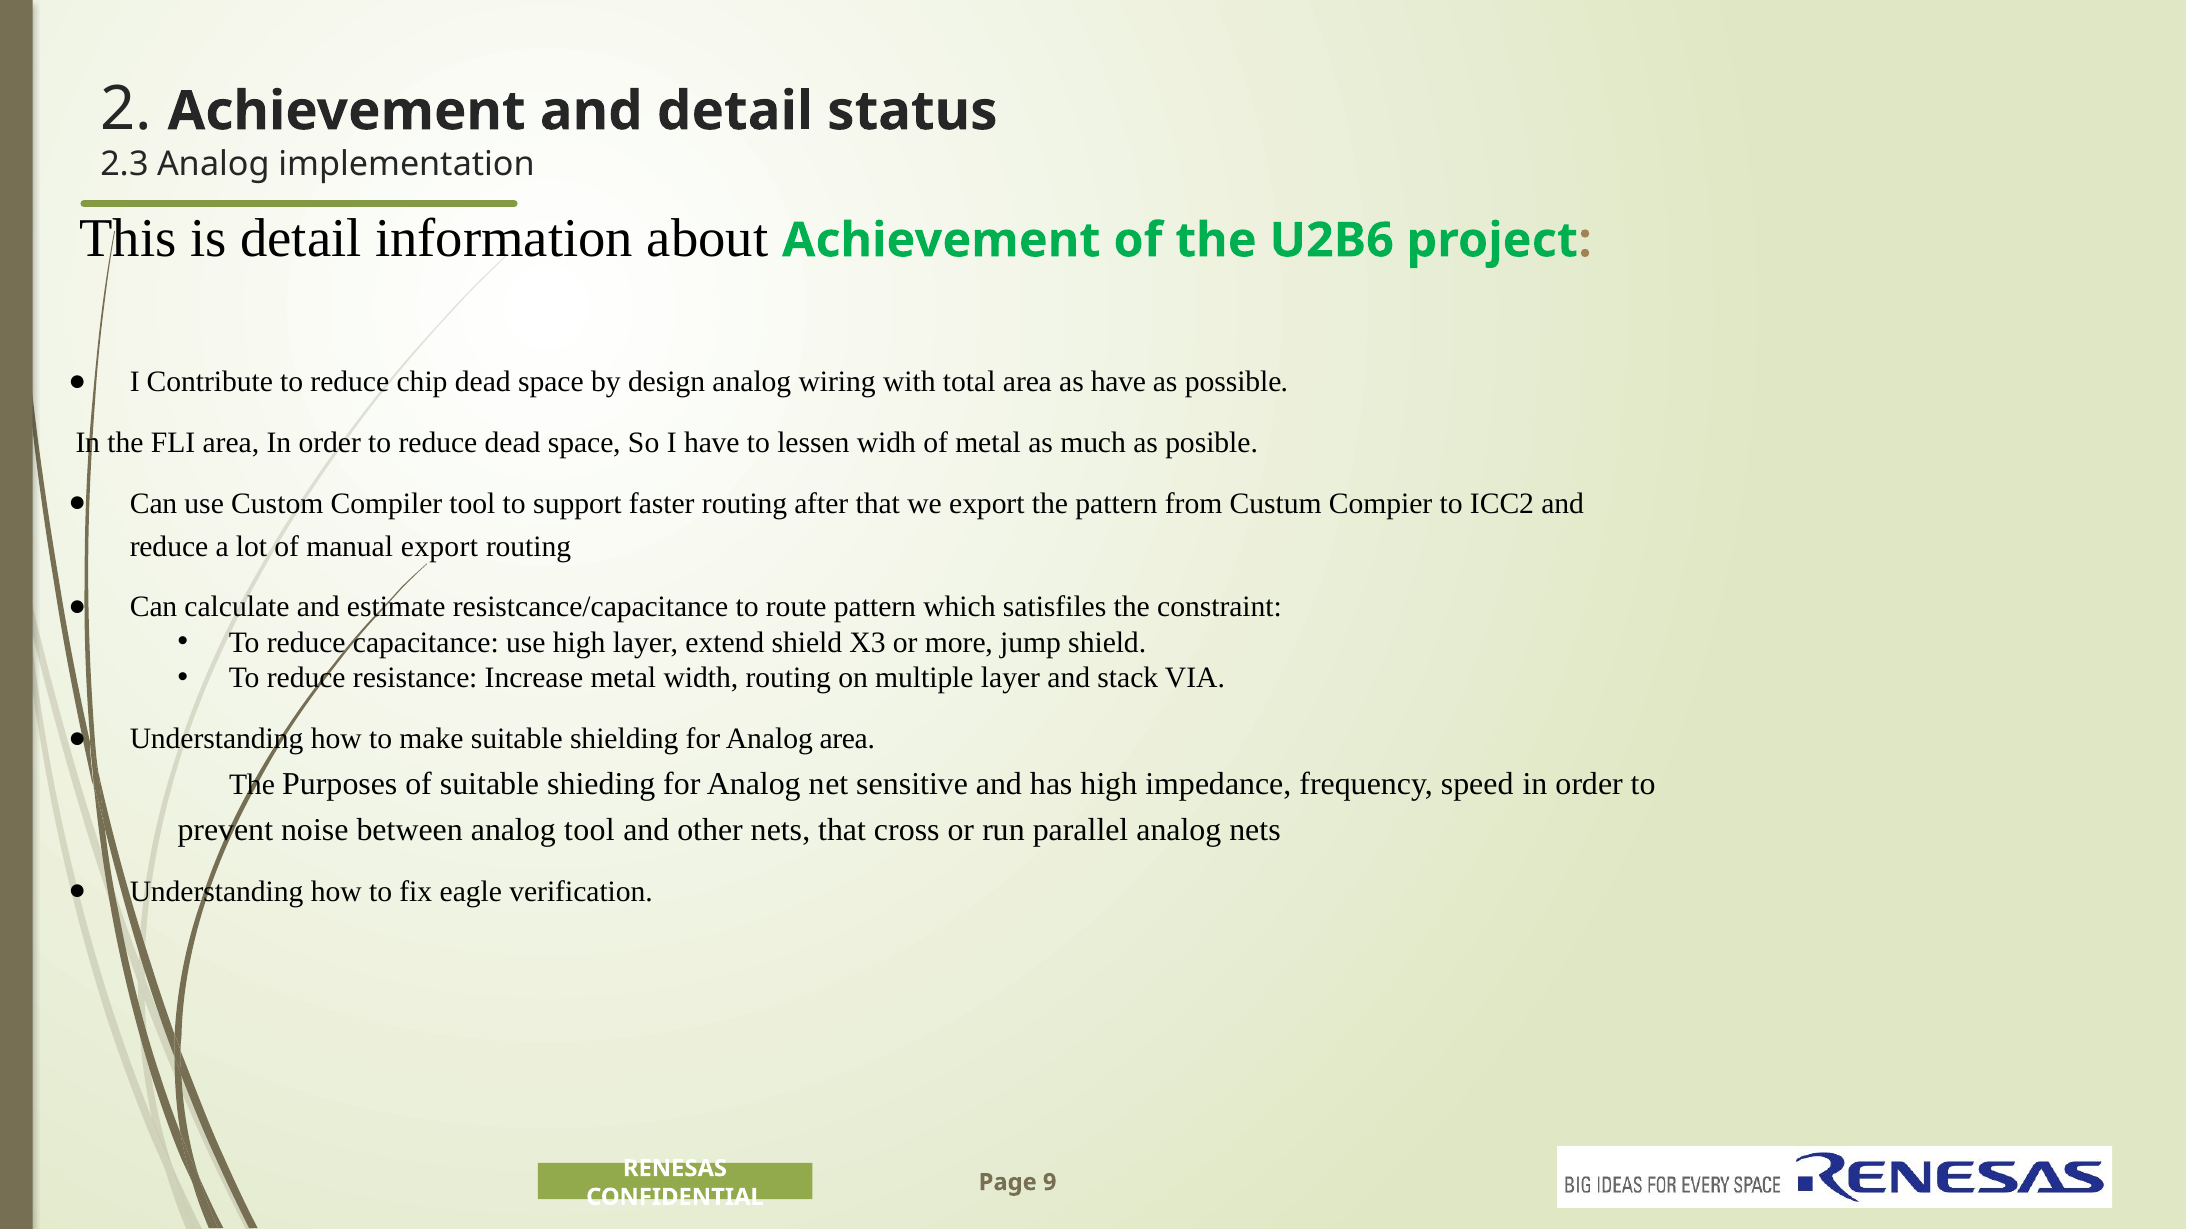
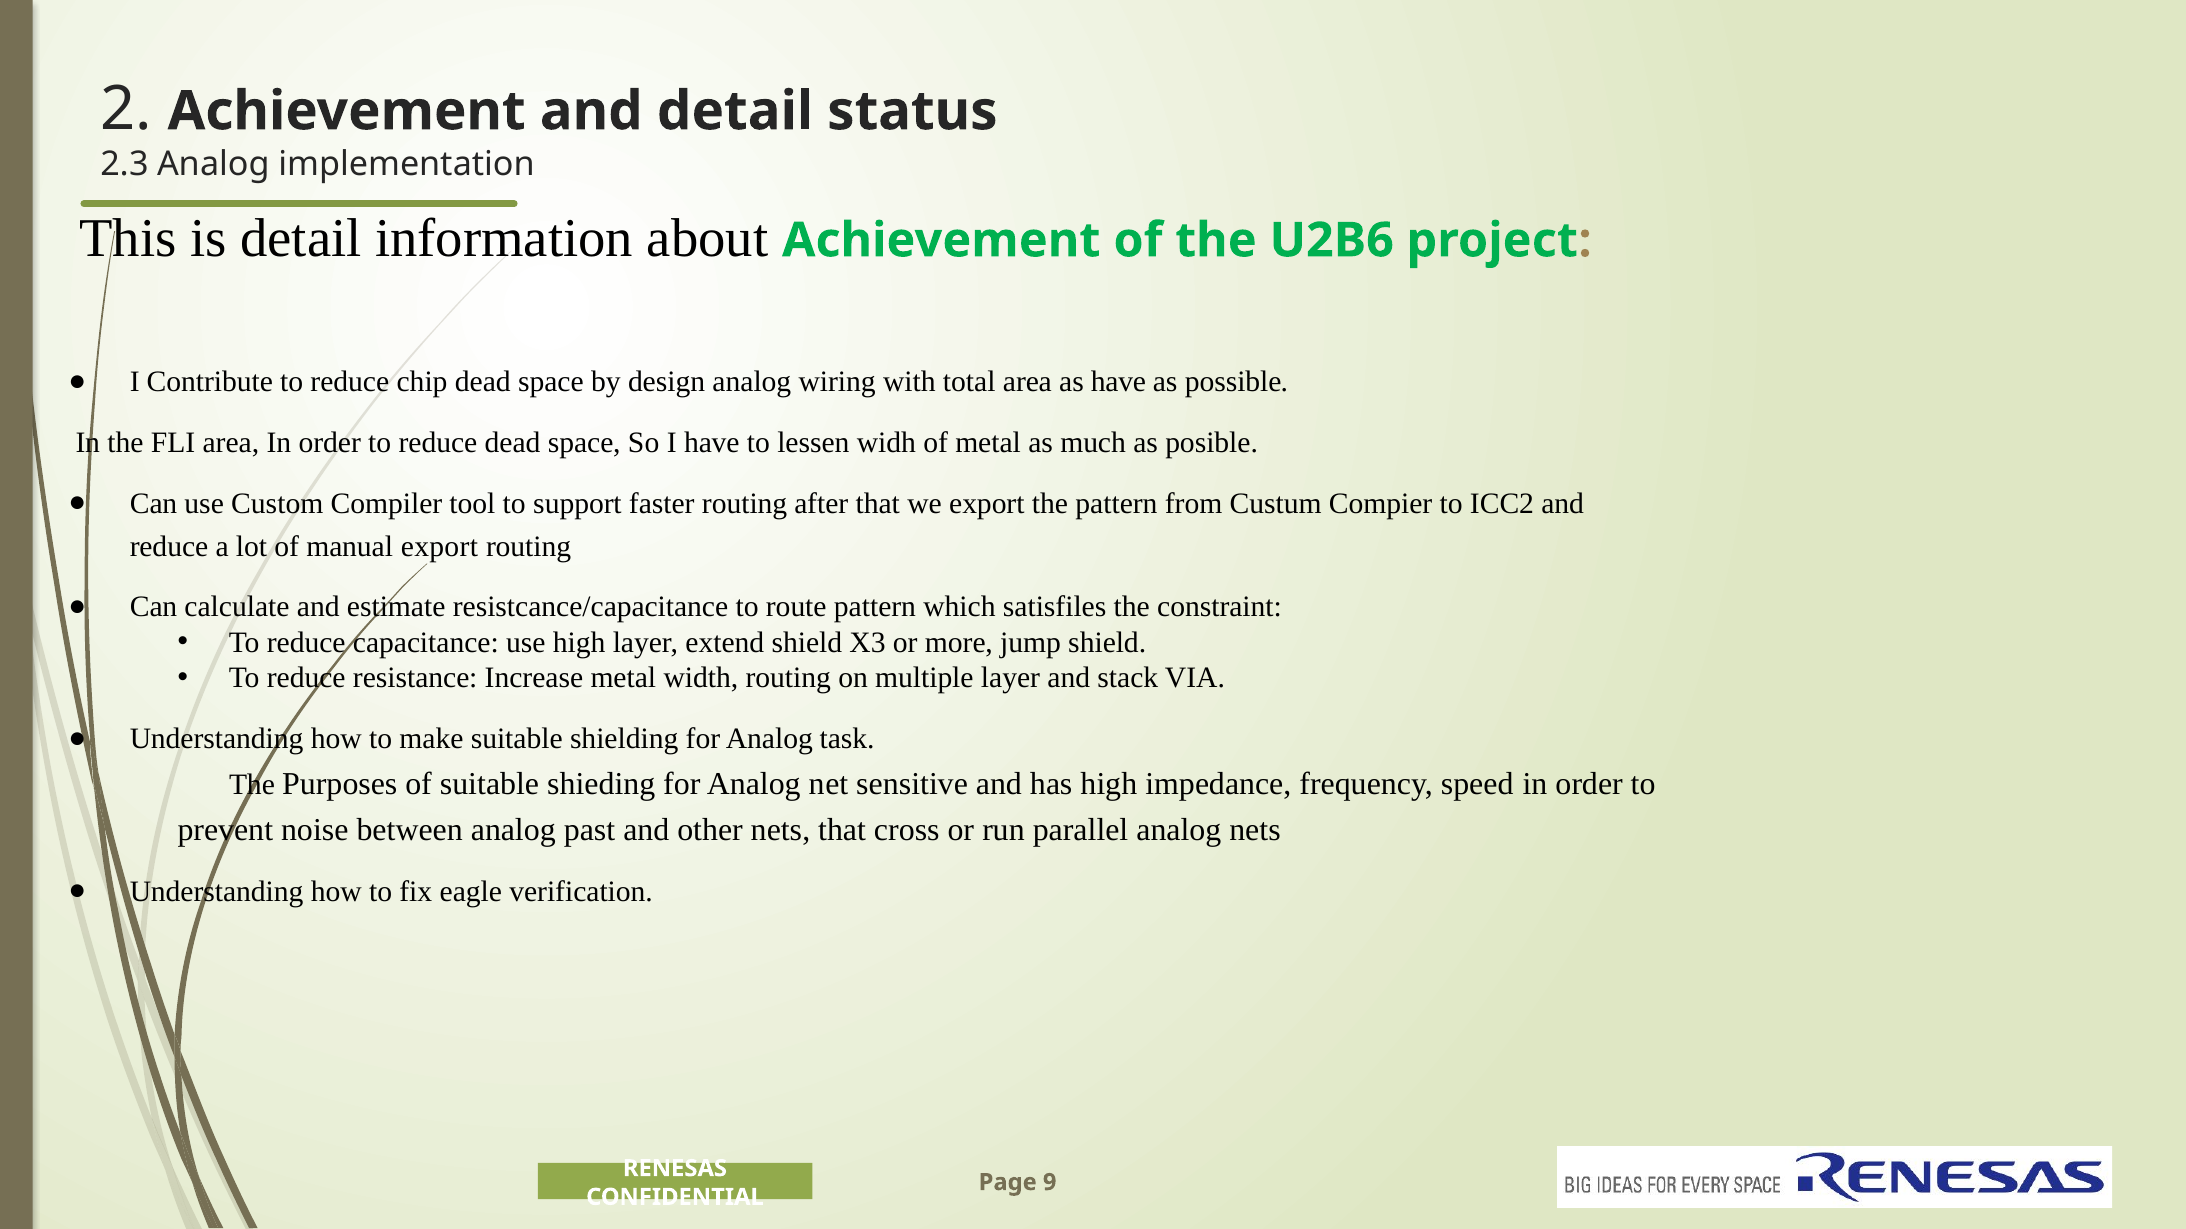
Analog area: area -> task (847, 739)
analog tool: tool -> past (590, 830)
